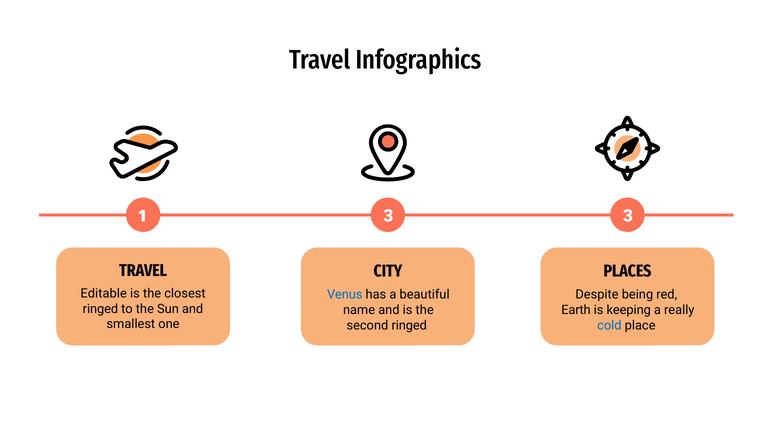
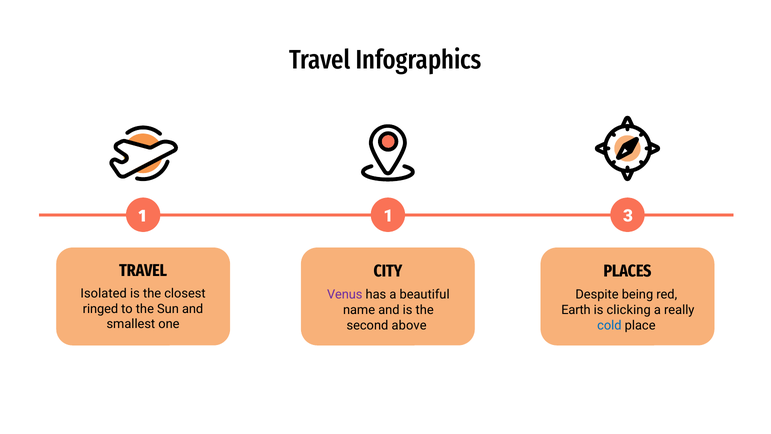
1 3: 3 -> 1 (388, 216)
Editable: Editable -> Isolated (104, 293)
Venus colour: blue -> purple (345, 294)
keeping: keeping -> clicking (629, 310)
second ringed: ringed -> above (409, 325)
